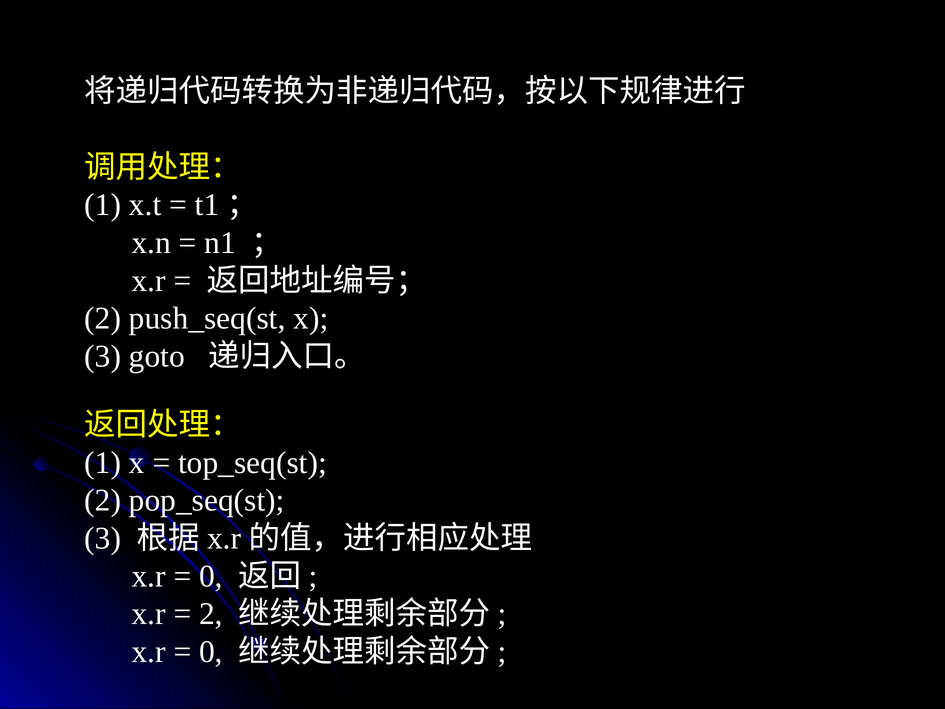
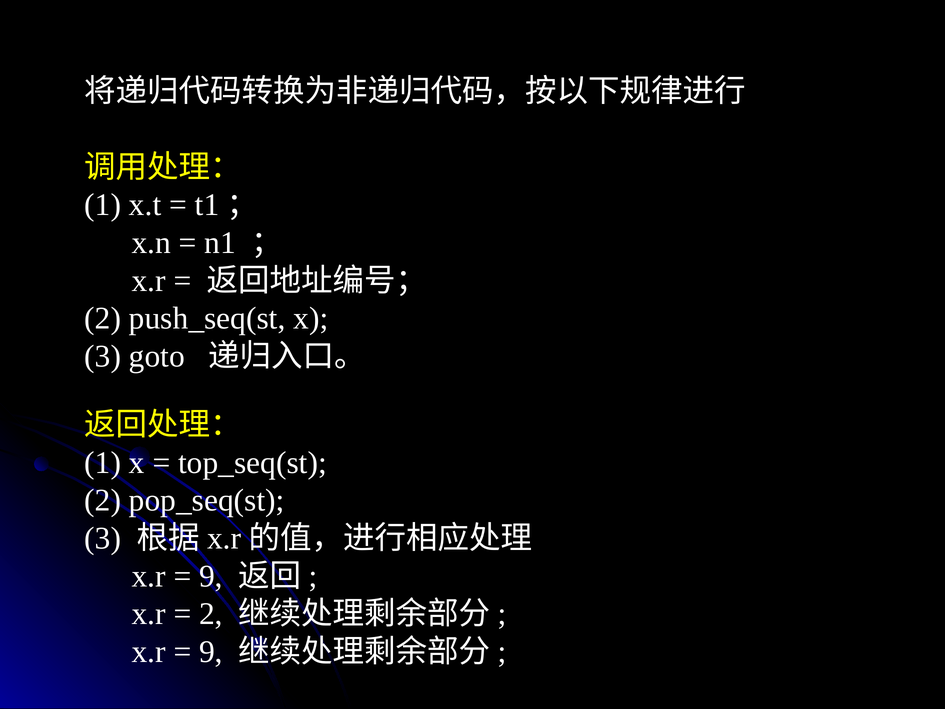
0: 0 -> 9 (211, 576)
0: 0 -> 9 (211, 652)
